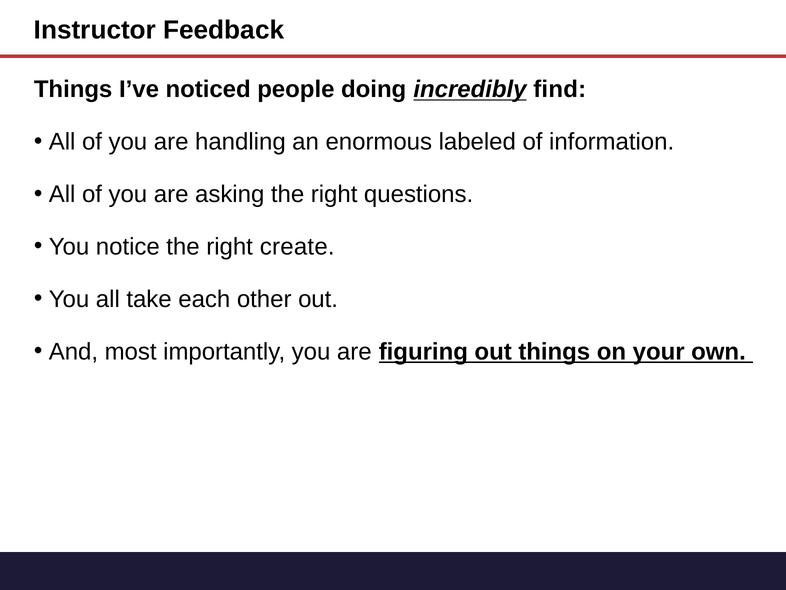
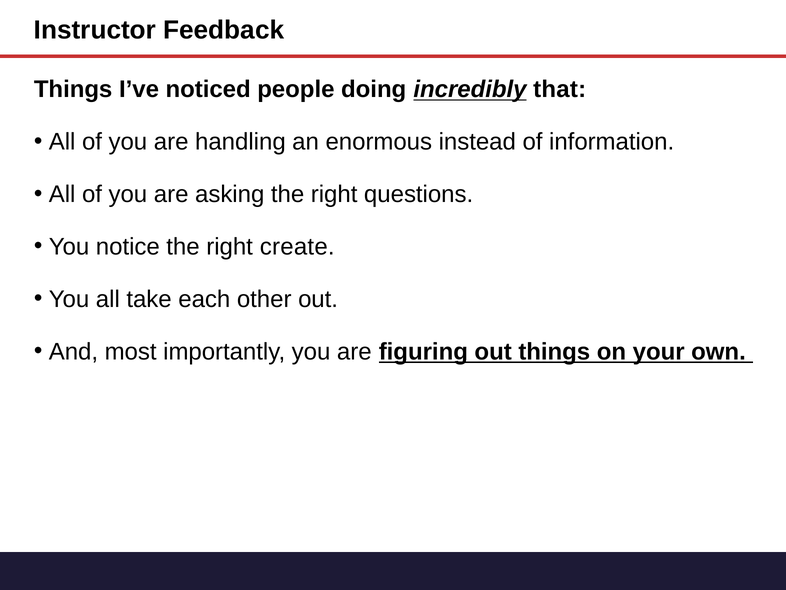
find: find -> that (560, 89)
labeled: labeled -> instead (477, 142)
